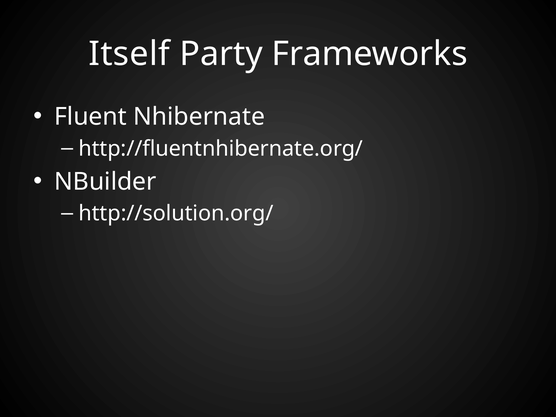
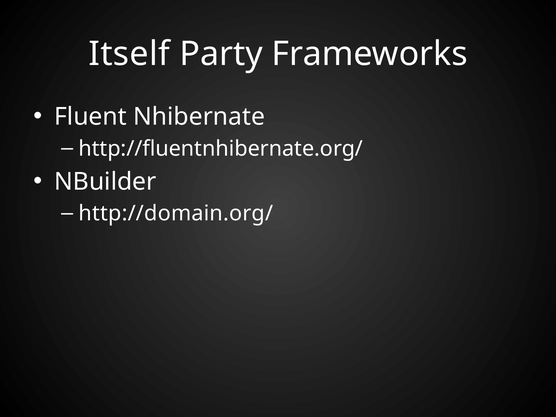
http://solution.org/: http://solution.org/ -> http://domain.org/ (176, 213)
